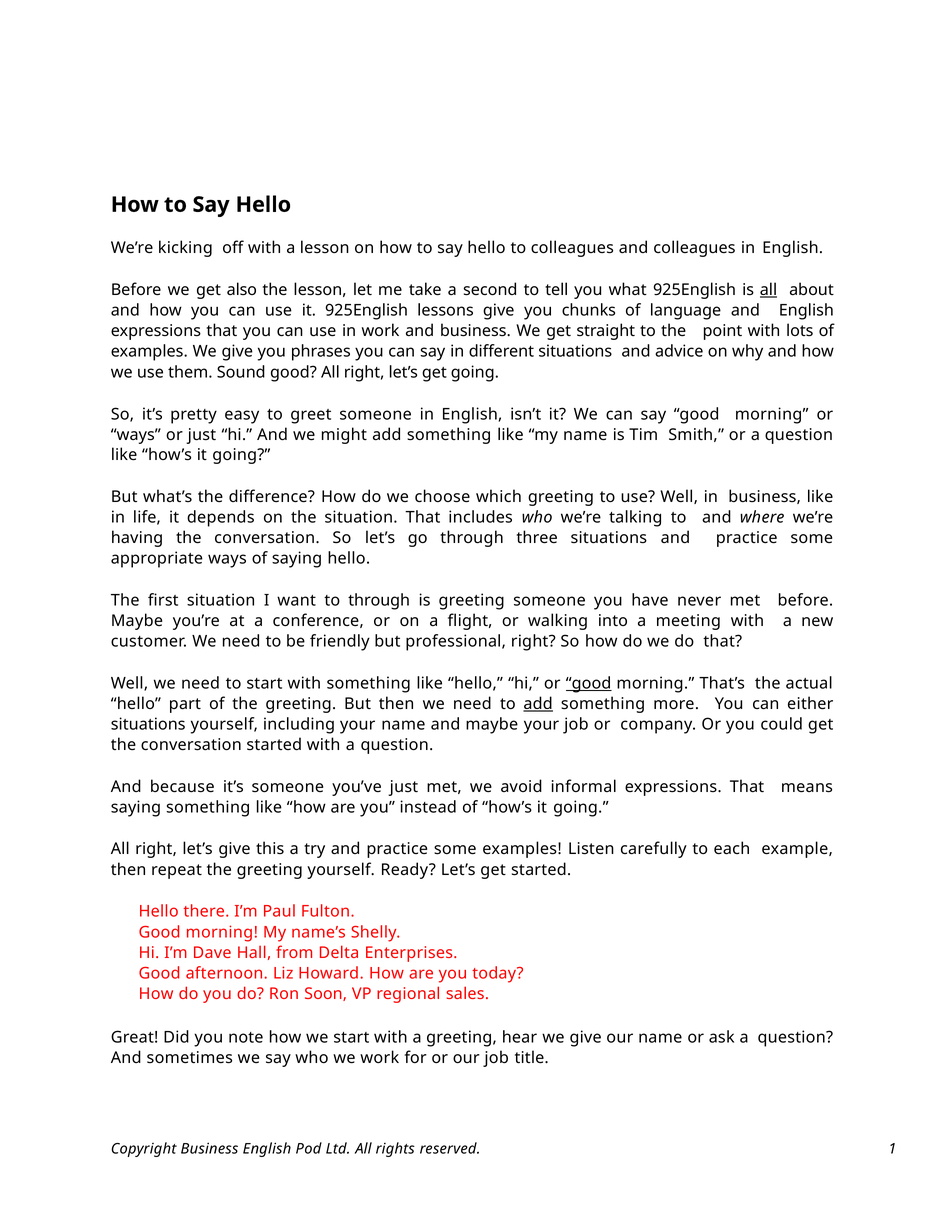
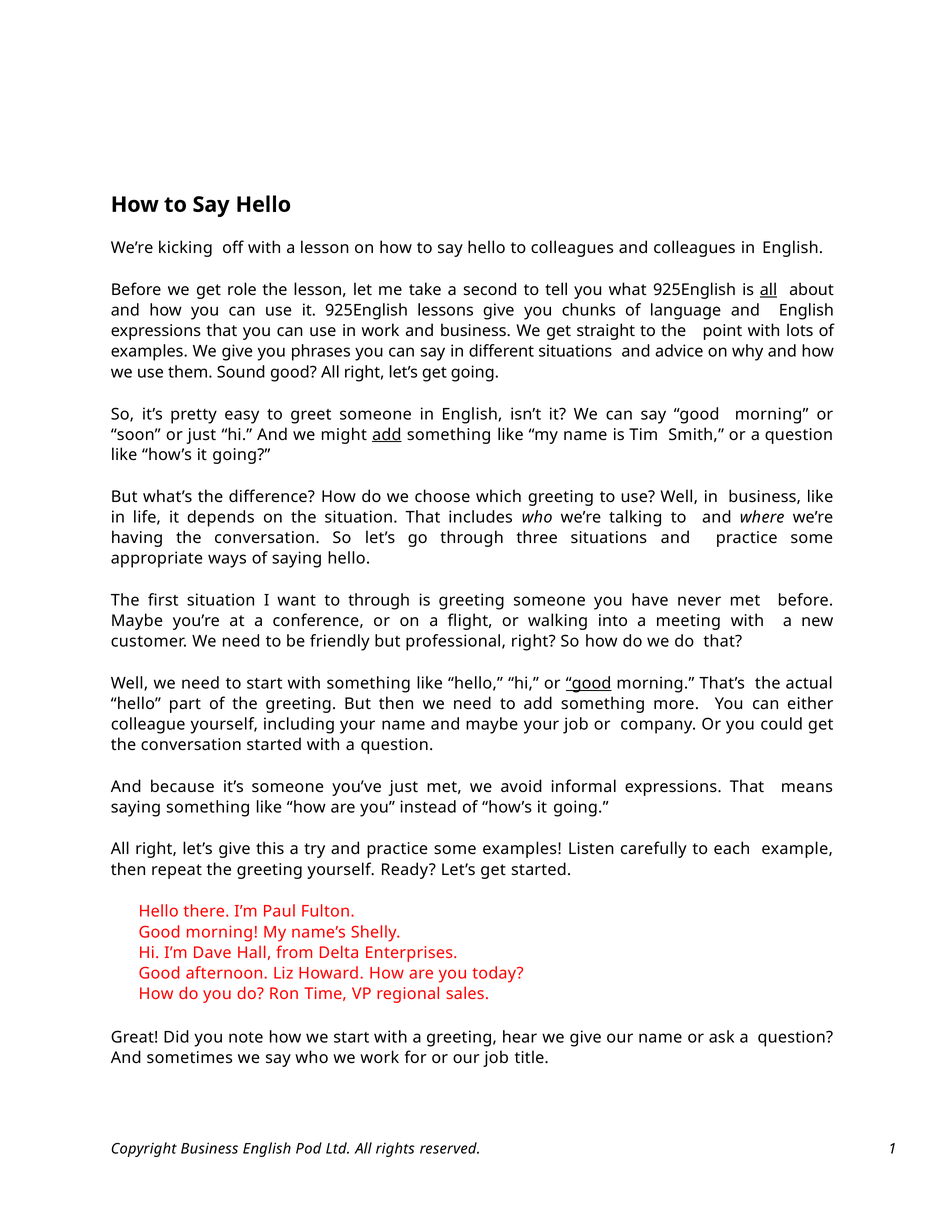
also: also -> role (242, 290)
ways: ways -> soon (136, 435)
add underline: none -> present (387, 435)
add underline: present -> none (538, 704)
situations: situations -> colleague (148, 724)
Soon: Soon -> Time (326, 994)
